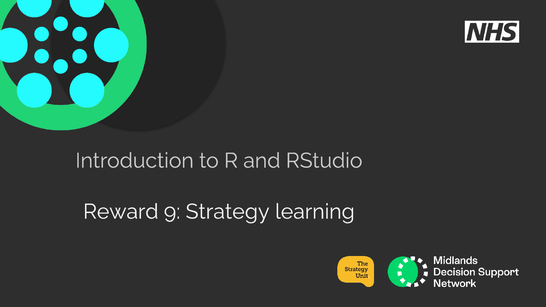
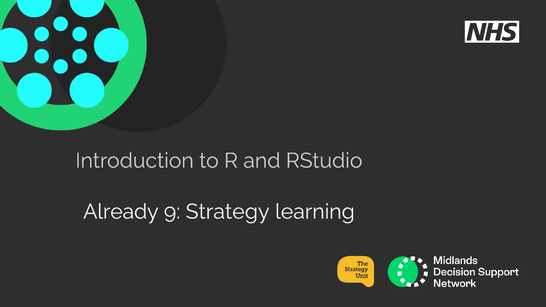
Reward: Reward -> Already (121, 212)
